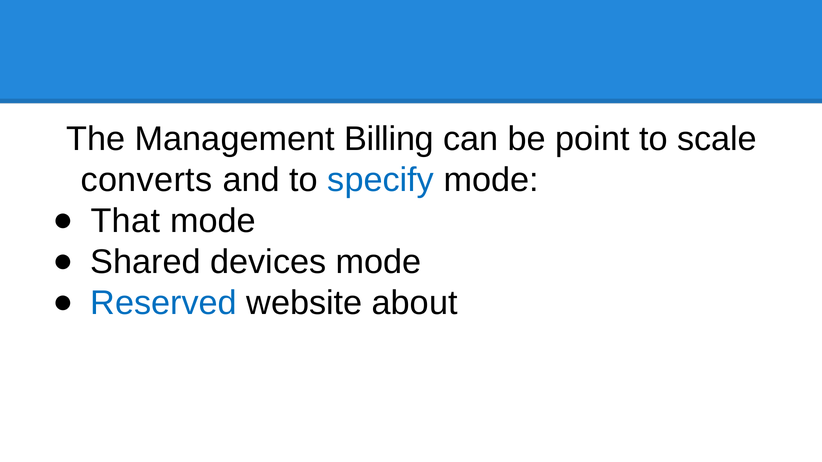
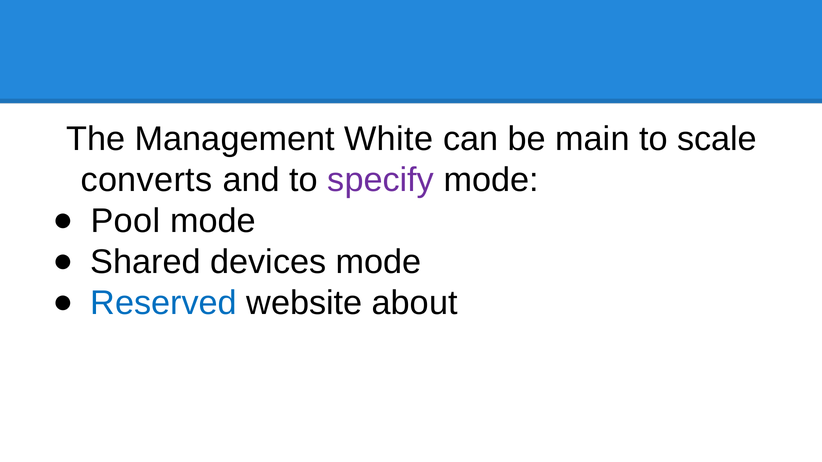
Billing: Billing -> White (389, 139)
point: point -> main (592, 139)
specify colour: blue -> purple (381, 180)
That: That -> Pool (125, 221)
